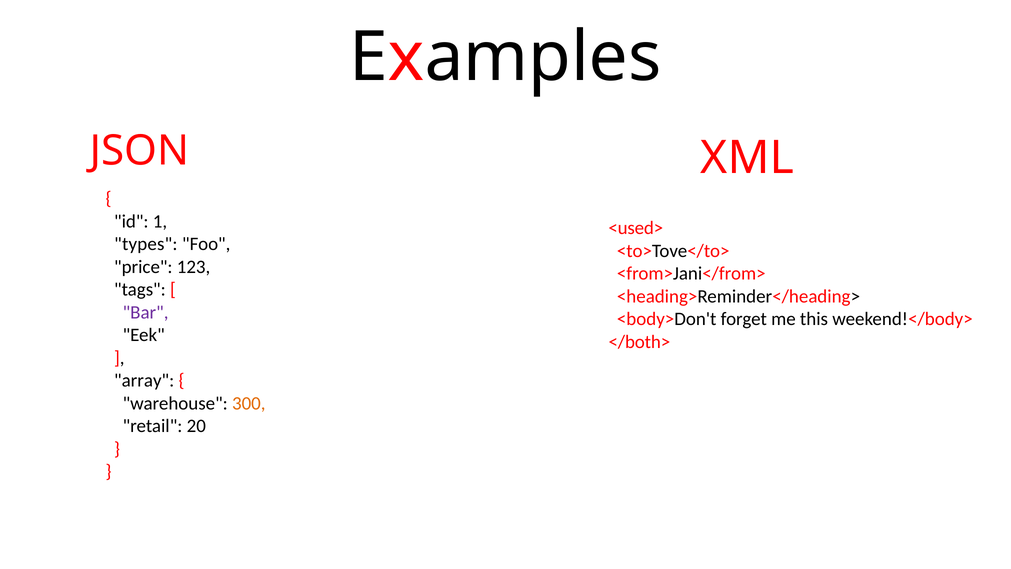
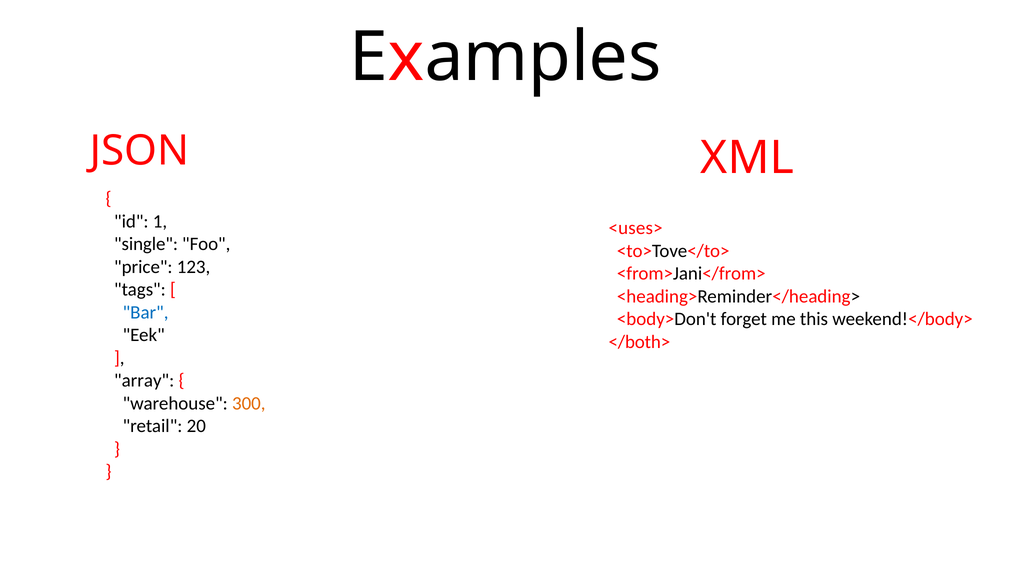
<used>: <used> -> <uses> (636, 228)
types: types -> single (146, 244)
Bar colour: purple -> blue (146, 312)
